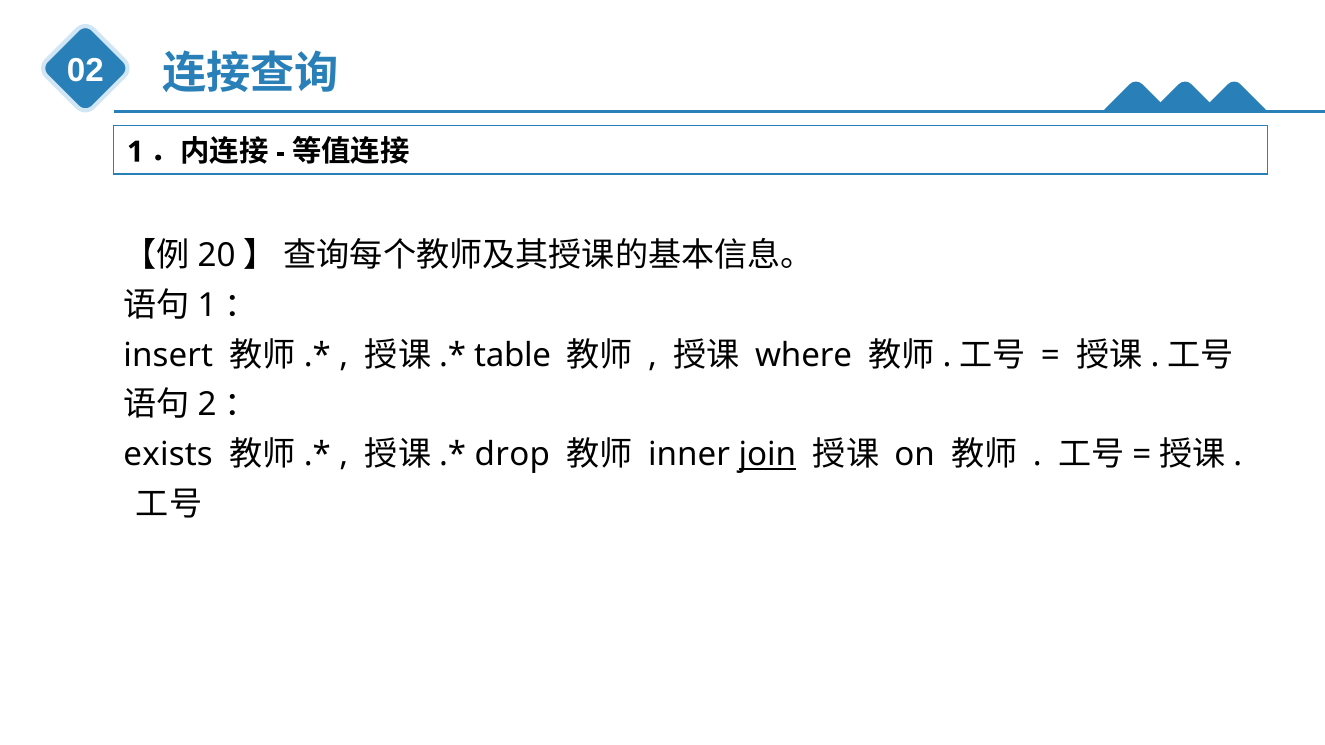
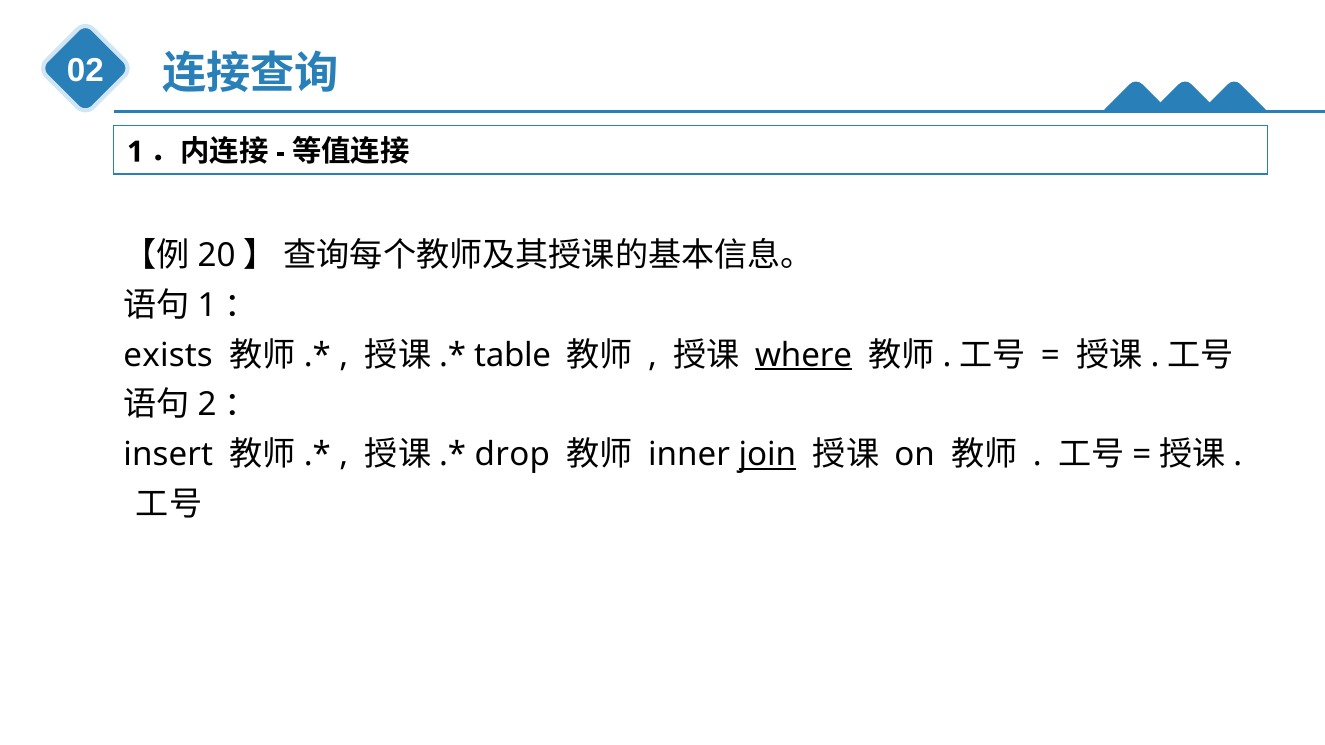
insert: insert -> exists (168, 355)
where underline: none -> present (804, 355)
exists: exists -> insert (168, 455)
